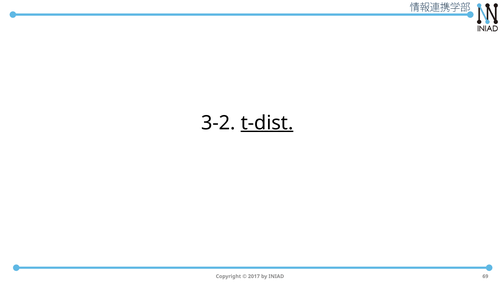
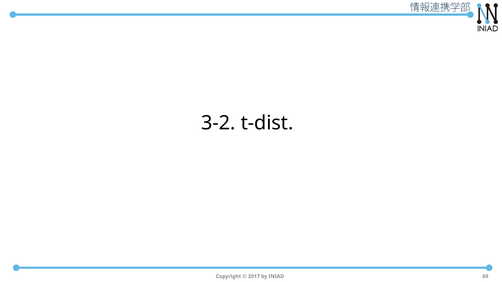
t-dist underline: present -> none (267, 123)
